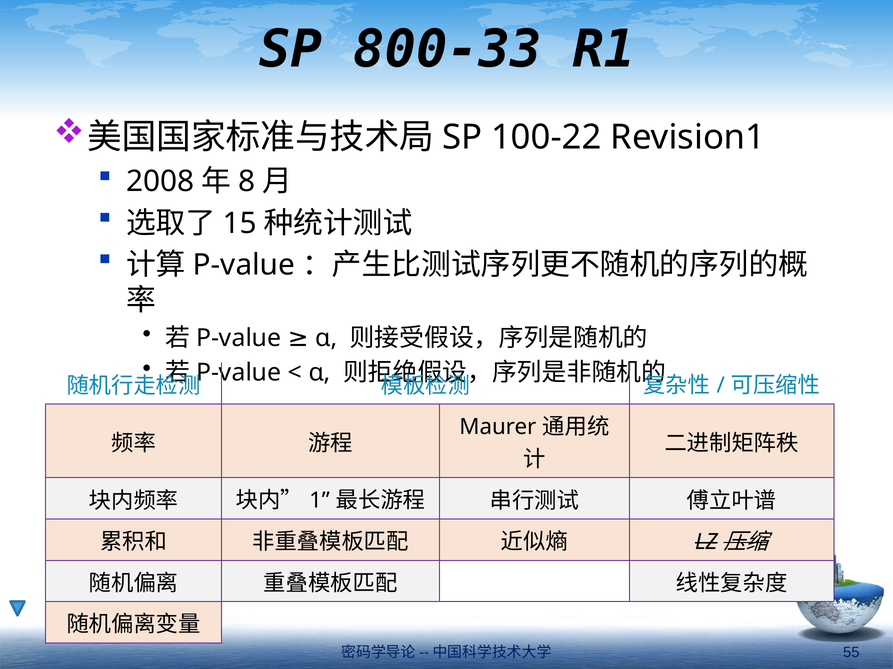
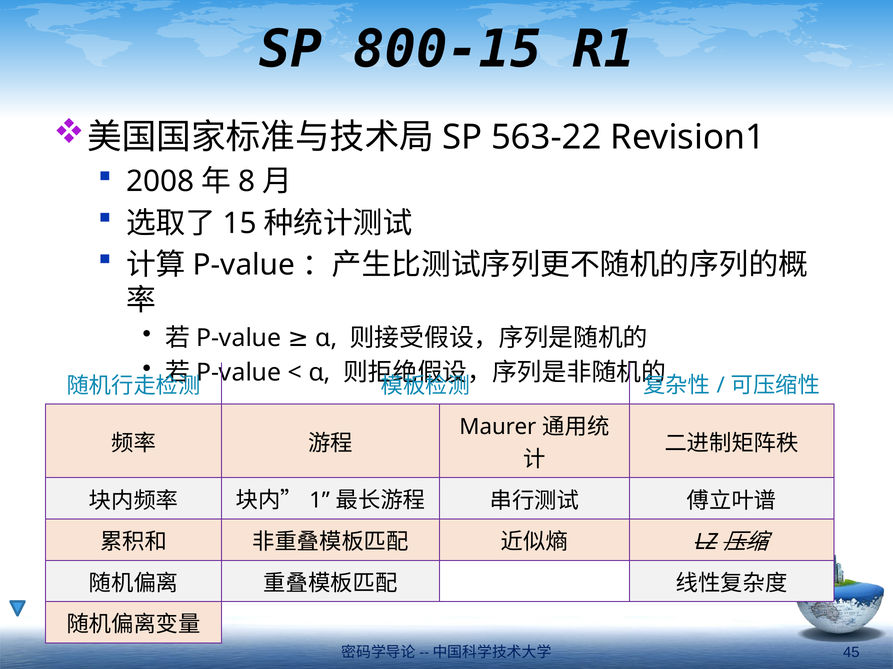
800-33: 800-33 -> 800-15 (447, 49)
100-22: 100-22 -> 563-22 (546, 137)
55: 55 -> 45 (851, 653)
